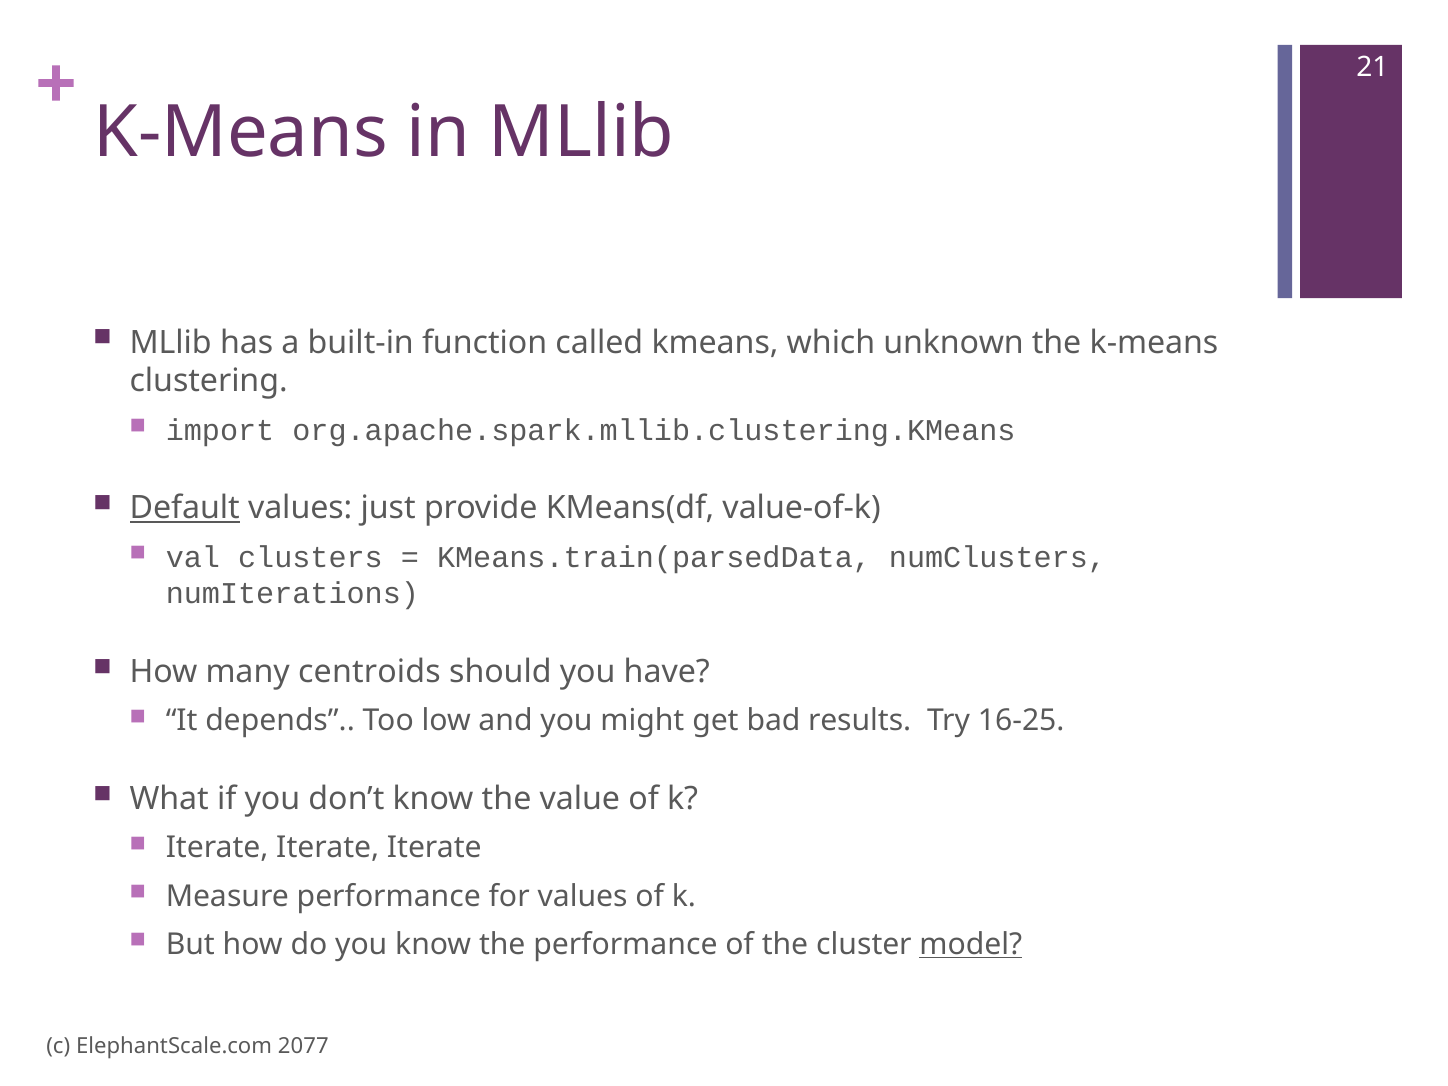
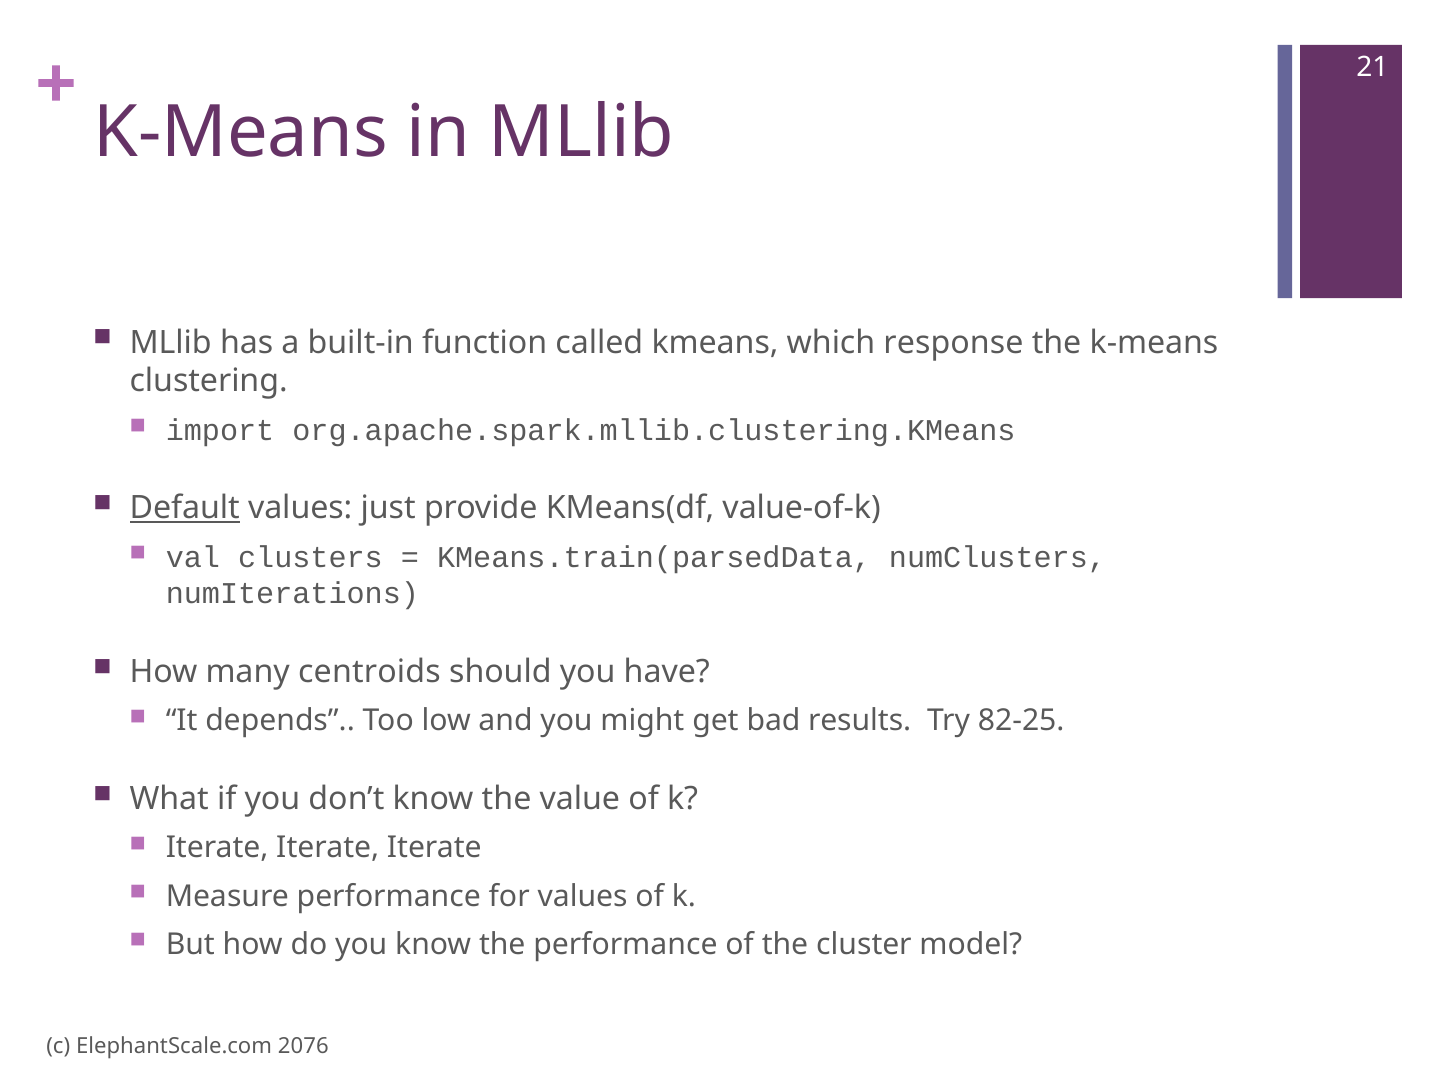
unknown: unknown -> response (953, 342)
16-25: 16-25 -> 82-25 (1021, 721)
model underline: present -> none (971, 945)
2077: 2077 -> 2076 (303, 1046)
